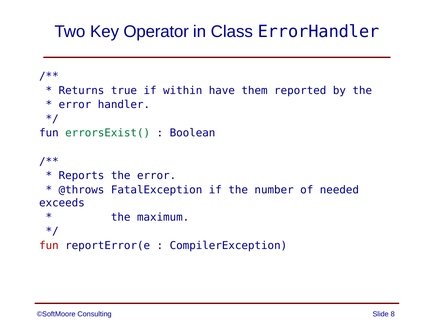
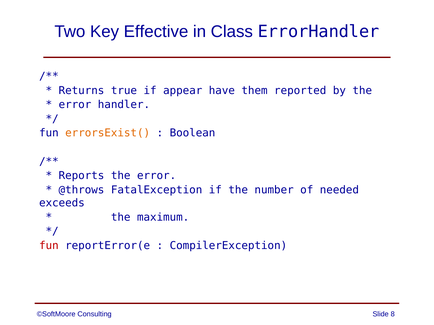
Operator: Operator -> Effective (156, 32)
within: within -> appear (183, 91)
errorsExist( colour: green -> orange (108, 133)
